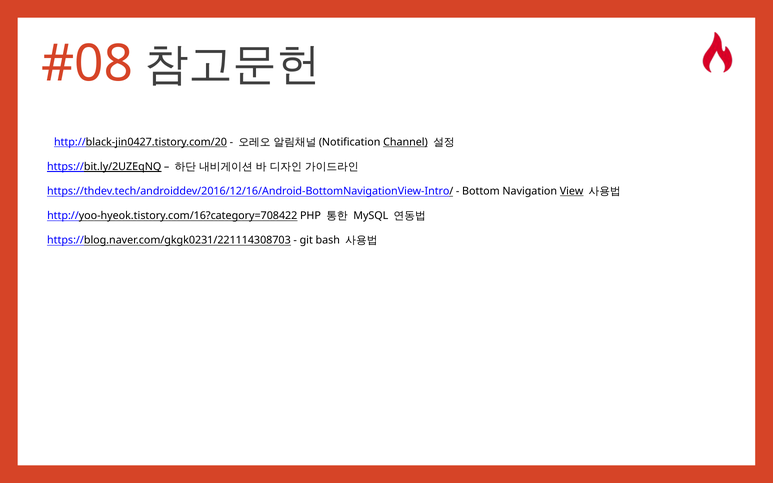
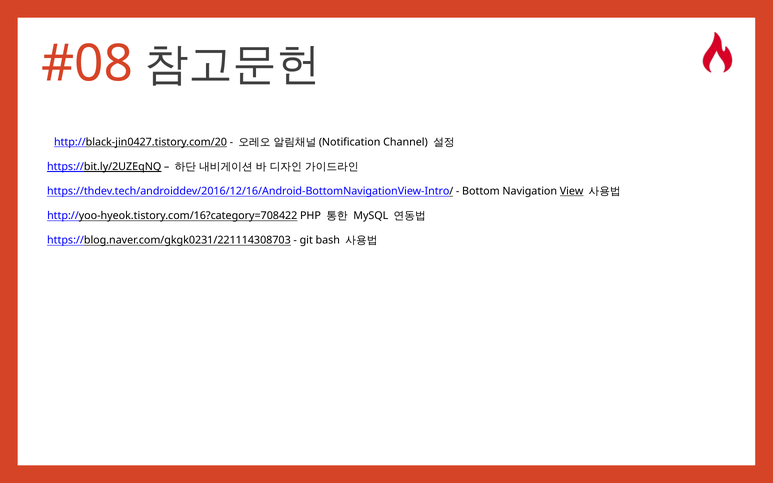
Channel underline: present -> none (405, 142)
